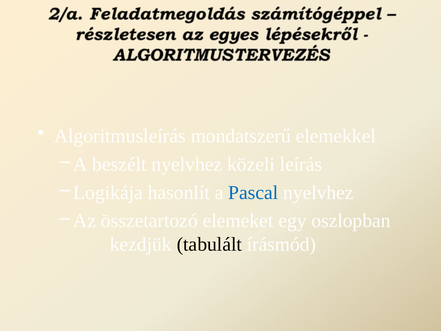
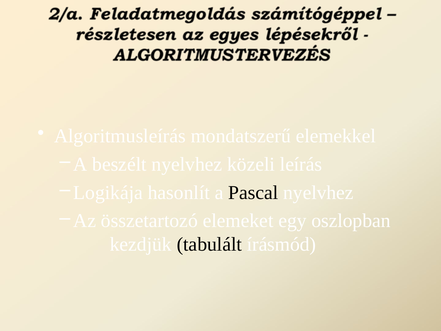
Pascal colour: blue -> black (253, 192)
